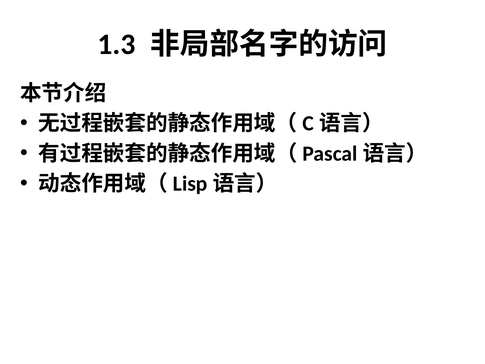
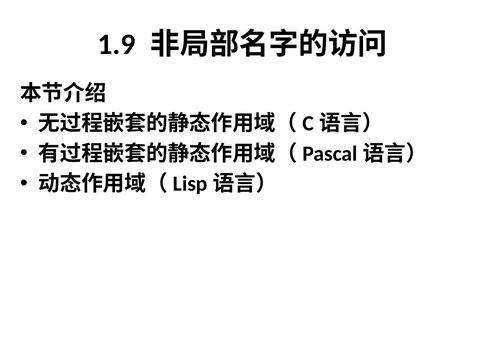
1.3: 1.3 -> 1.9 (116, 45)
